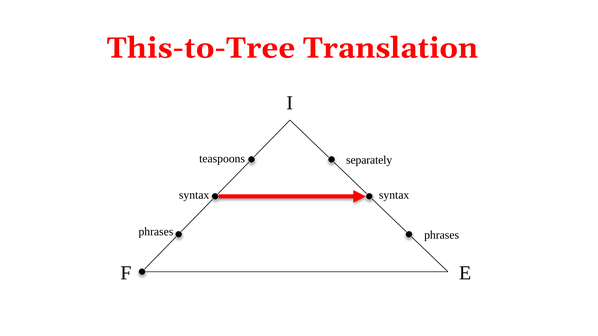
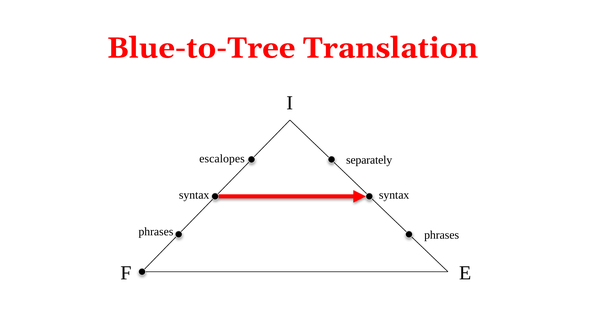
This-to-Tree: This-to-Tree -> Blue-to-Tree (201, 48)
teaspoons: teaspoons -> escalopes (222, 159)
